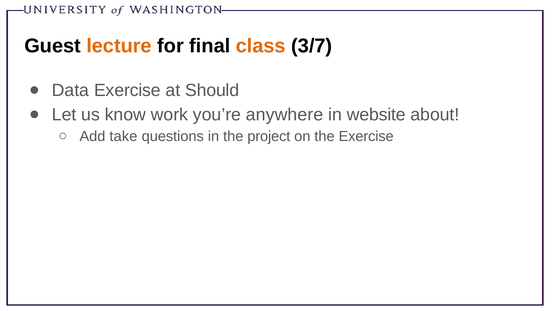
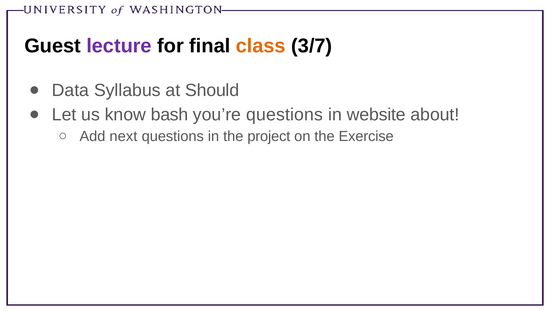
lecture colour: orange -> purple (119, 46)
Data Exercise: Exercise -> Syllabus (127, 90)
work: work -> bash (170, 114)
you’re anywhere: anywhere -> questions (285, 114)
take: take -> next (123, 136)
